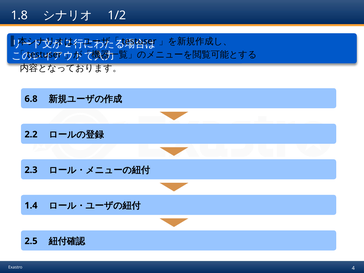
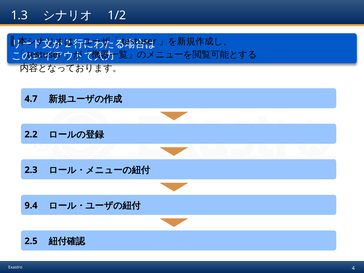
1.8: 1.8 -> 1.3 (19, 15)
6.8: 6.8 -> 4.7 (31, 99)
1.4: 1.4 -> 9.4 (31, 206)
